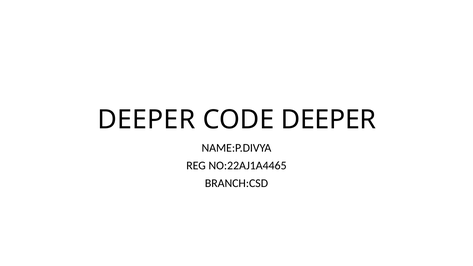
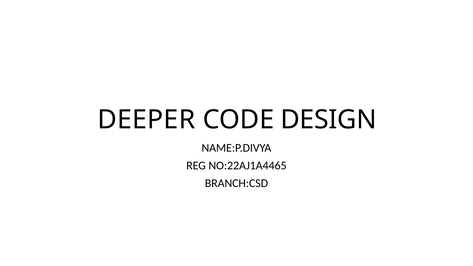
CODE DEEPER: DEEPER -> DESIGN (329, 120)
